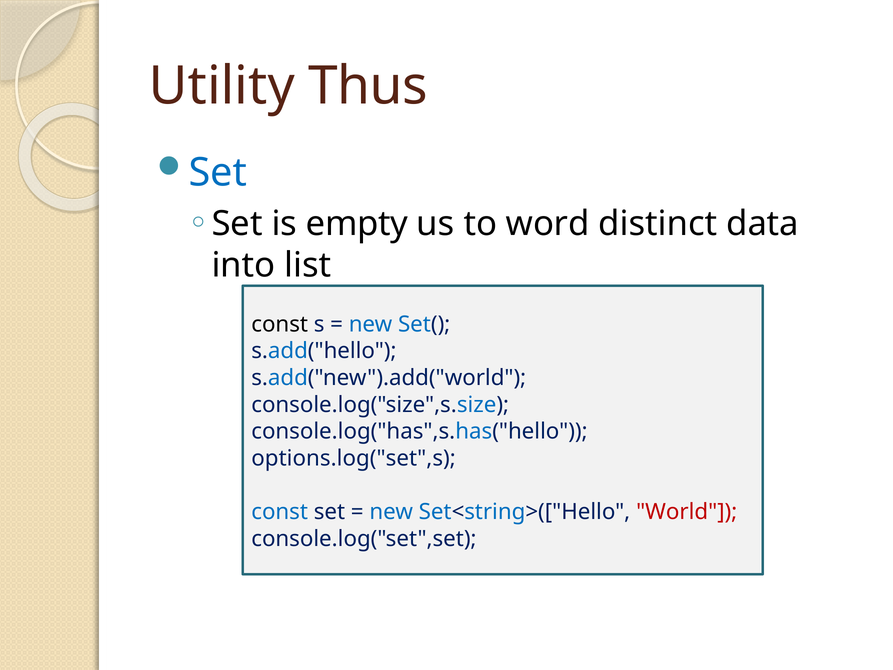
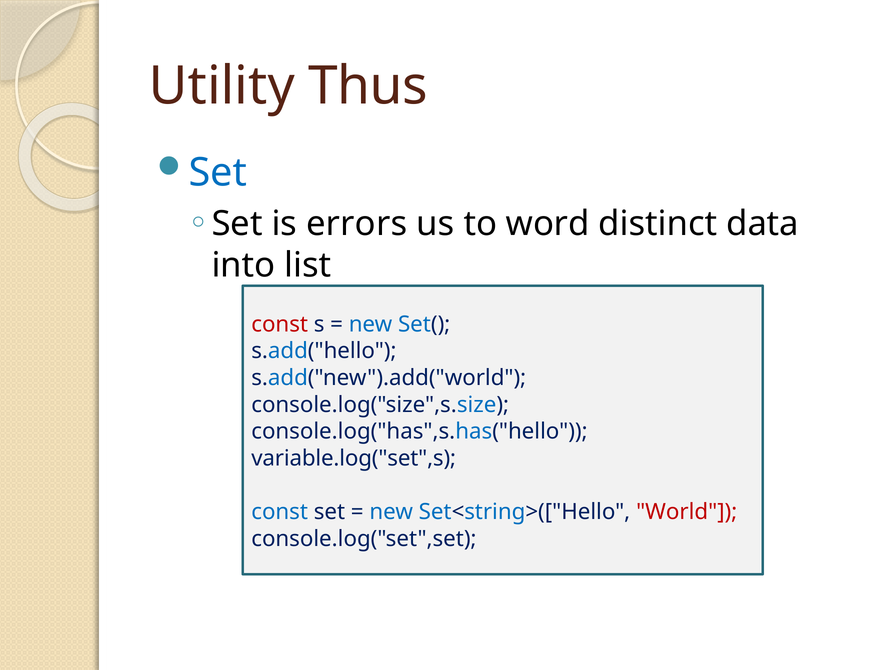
empty: empty -> errors (357, 224)
const colour: black -> red (280, 324)
options.log("set",s: options.log("set",s -> variable.log("set",s (354, 458)
